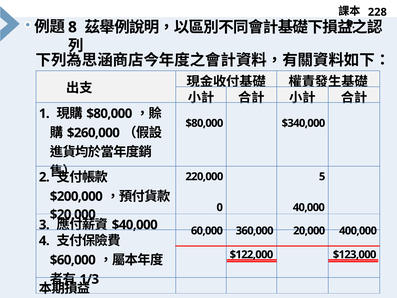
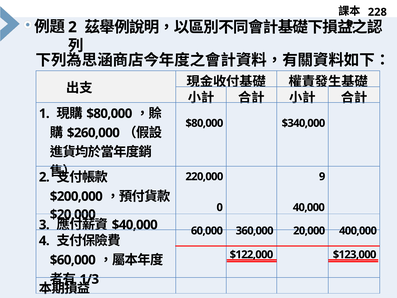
8: 8 -> 2 (72, 27)
5: 5 -> 9 (322, 176)
